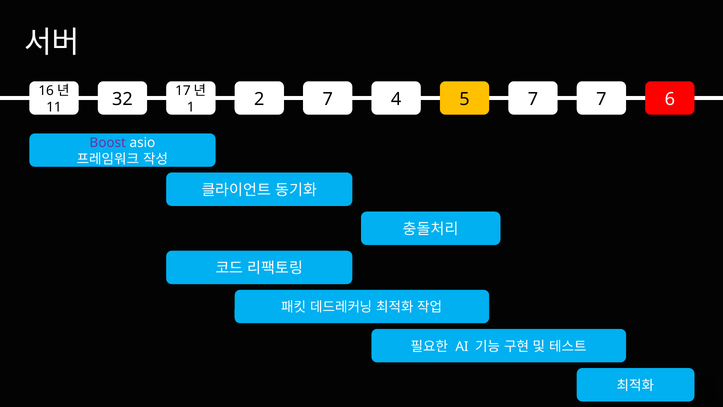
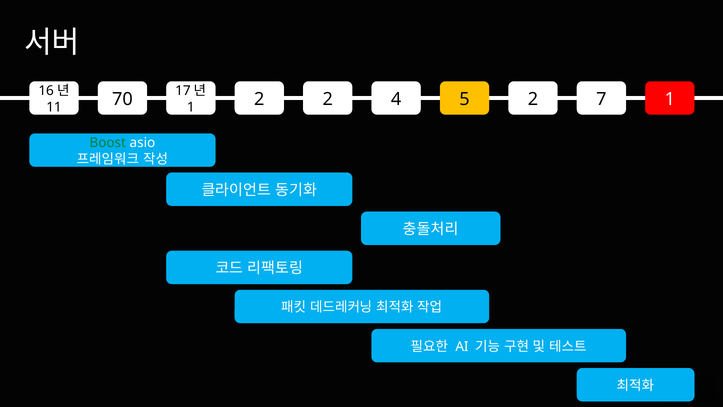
2 7: 7 -> 2 (328, 99)
4 7: 7 -> 2 (533, 99)
5 6: 6 -> 1 (670, 99)
32: 32 -> 70 (122, 99)
Boost colour: purple -> green (108, 143)
